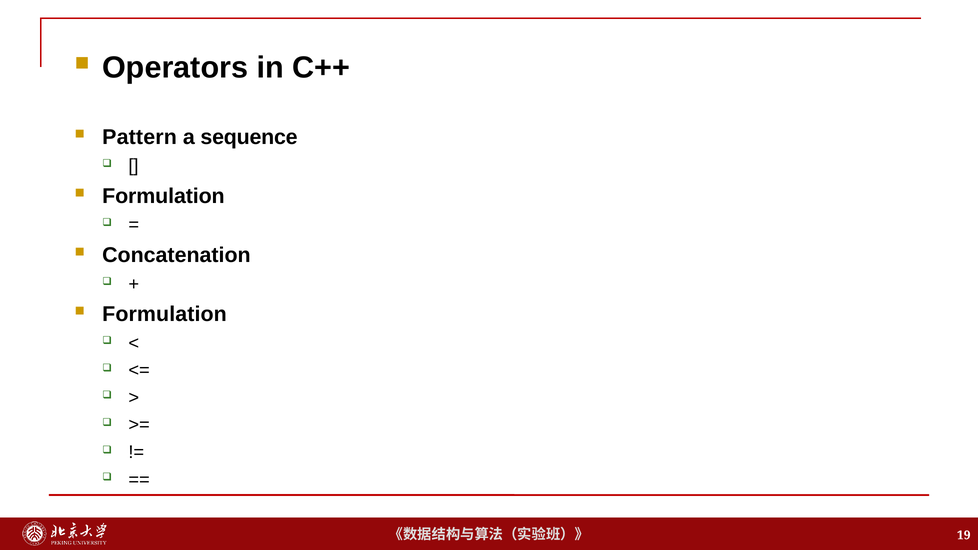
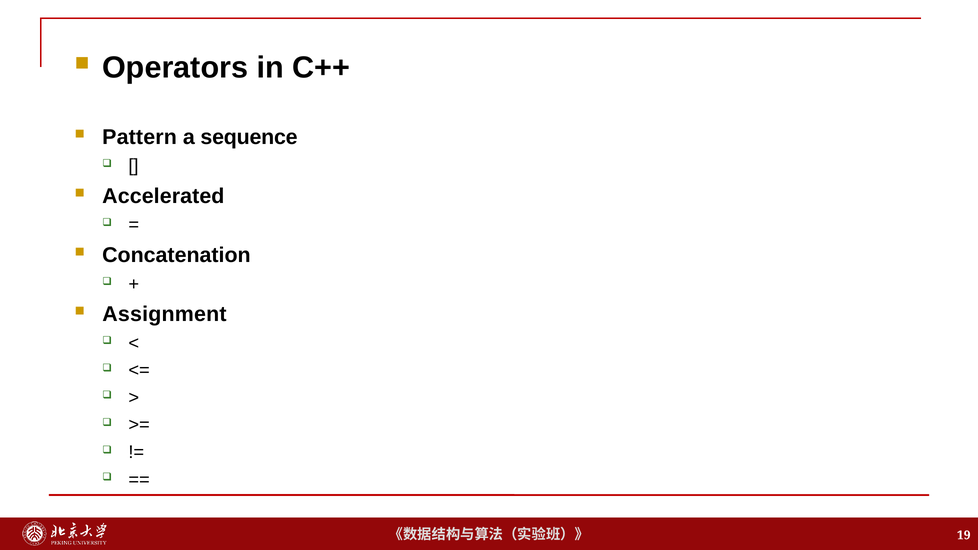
Formulation: Formulation -> Accelerated (163, 196)
Formulation: Formulation -> Assignment (164, 314)
